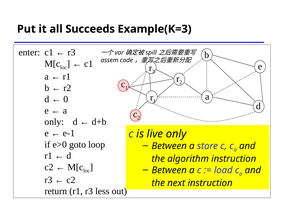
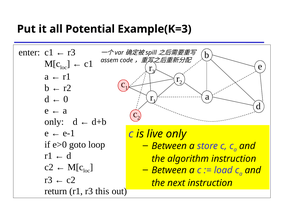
Succeeds: Succeeds -> Potential (90, 29)
less: less -> this (102, 192)
